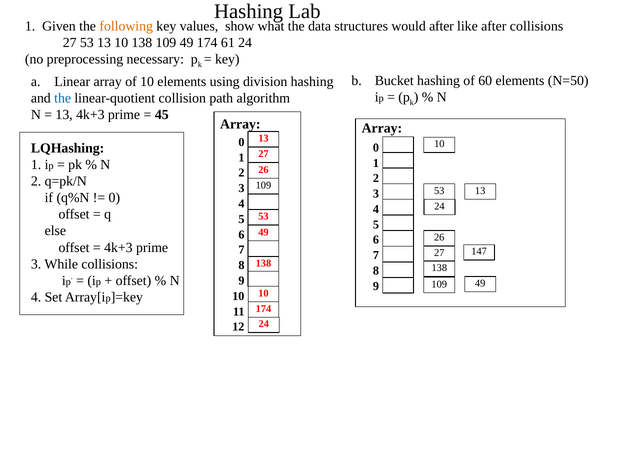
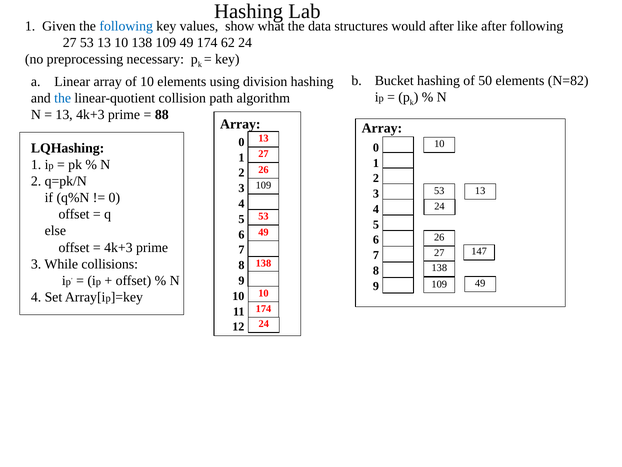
following colour: orange -> blue (126, 26)
after collisions: collisions -> following (537, 26)
61: 61 -> 62 (228, 43)
60: 60 -> 50 (485, 81)
N=50: N=50 -> N=82 (568, 81)
45: 45 -> 88 (162, 115)
